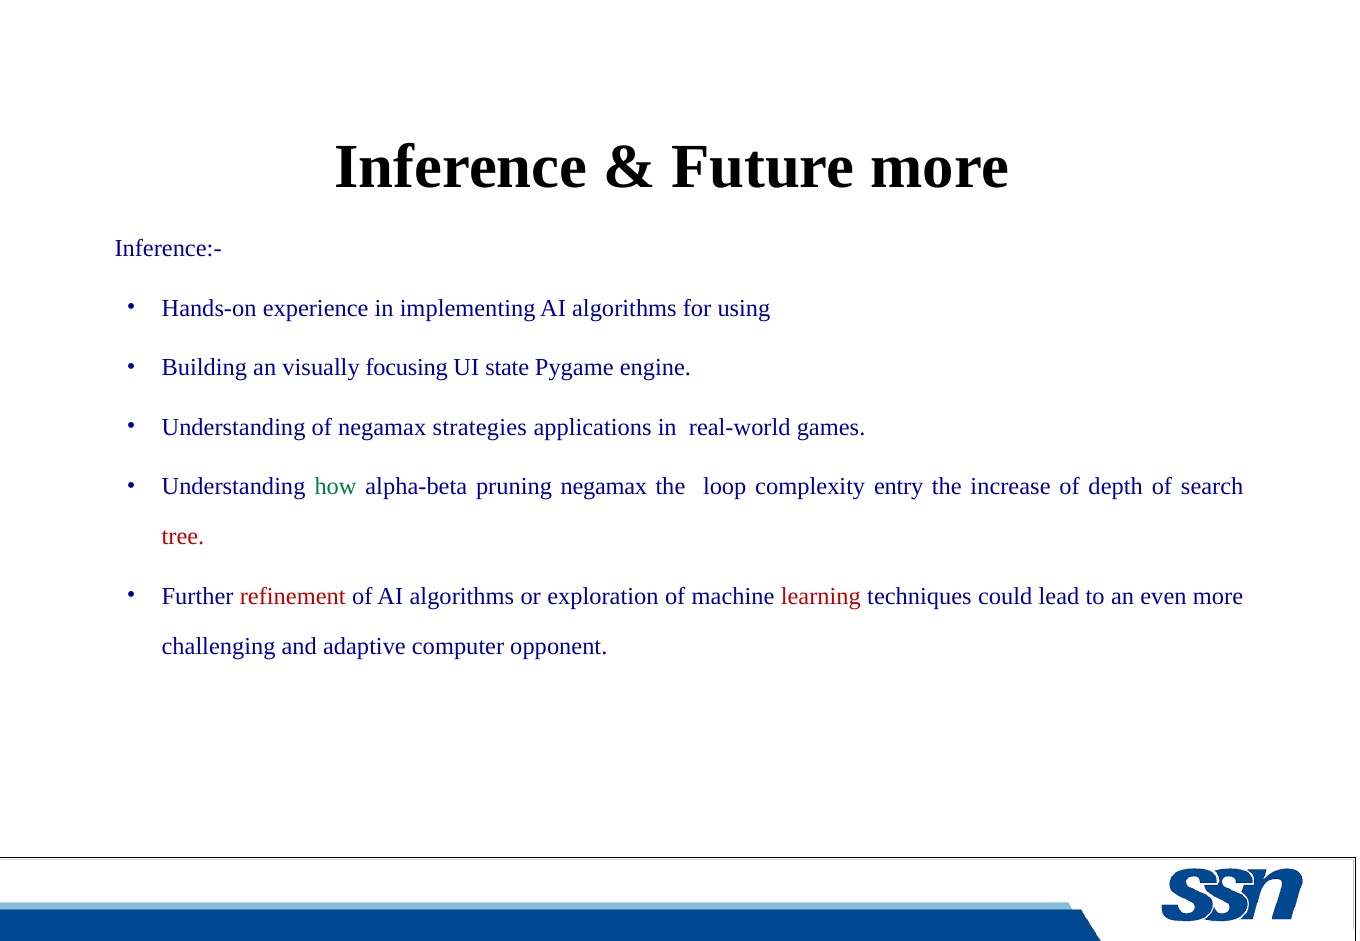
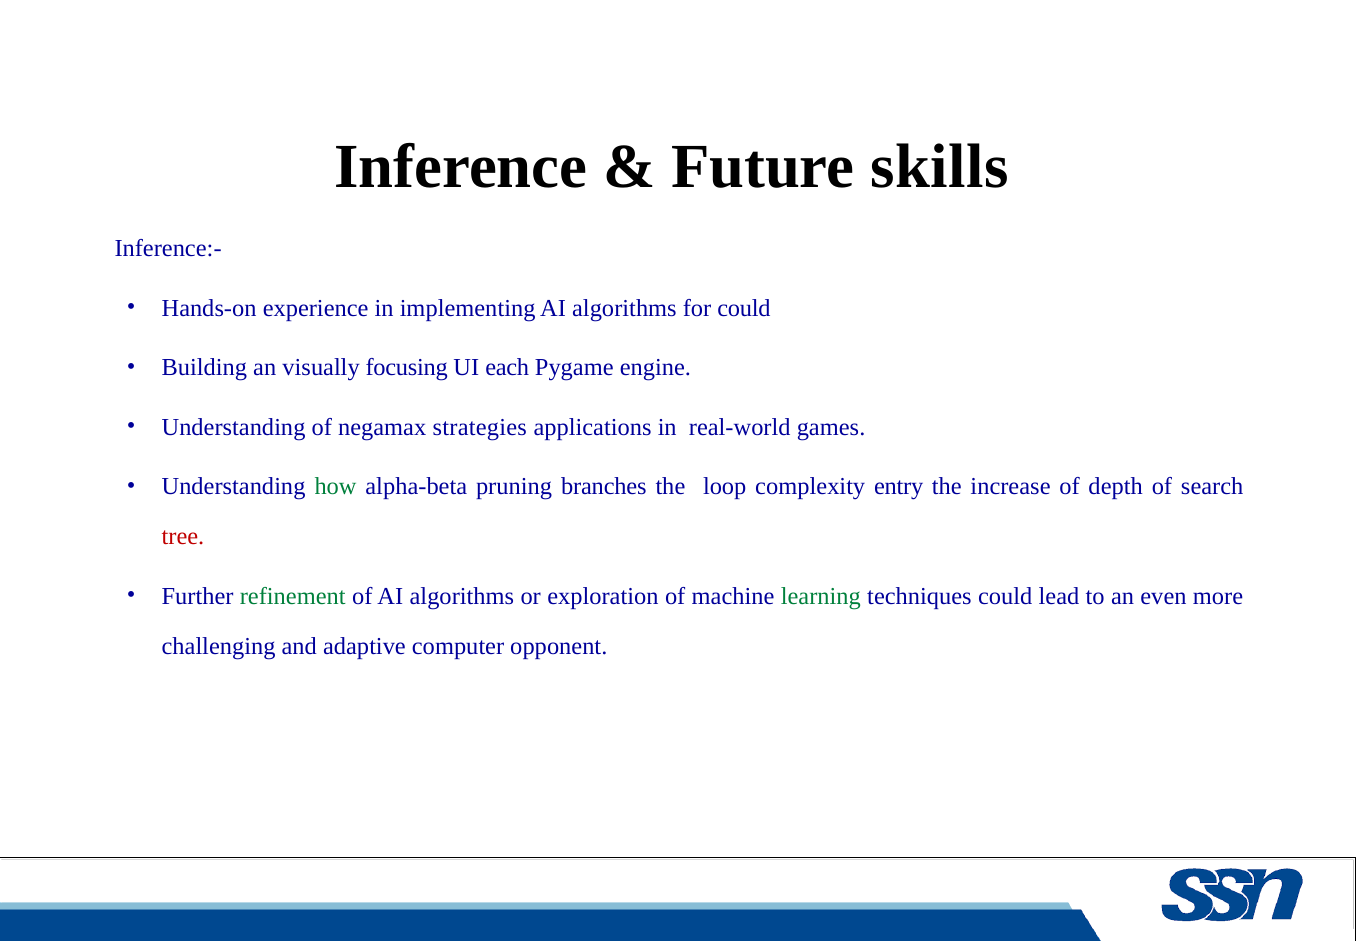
Future more: more -> skills (940, 167)
for using: using -> could (744, 308)
state: state -> each (507, 368)
pruning negamax: negamax -> branches (604, 487)
refinement colour: red -> green (293, 597)
learning colour: red -> green (821, 597)
